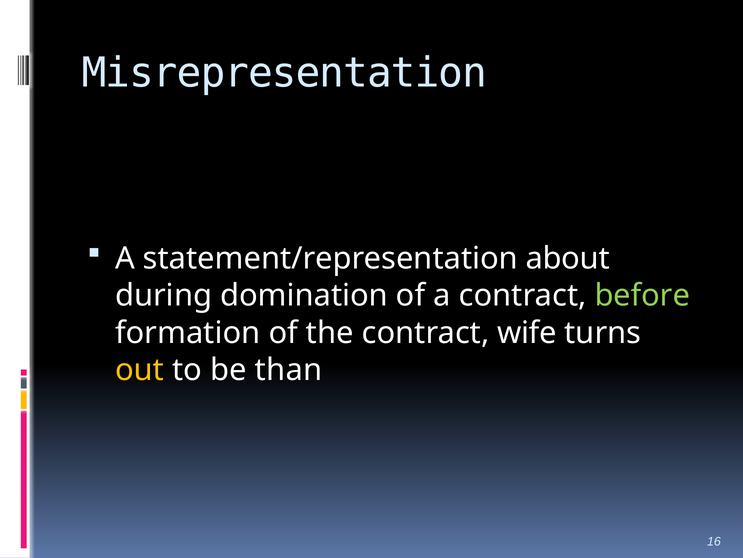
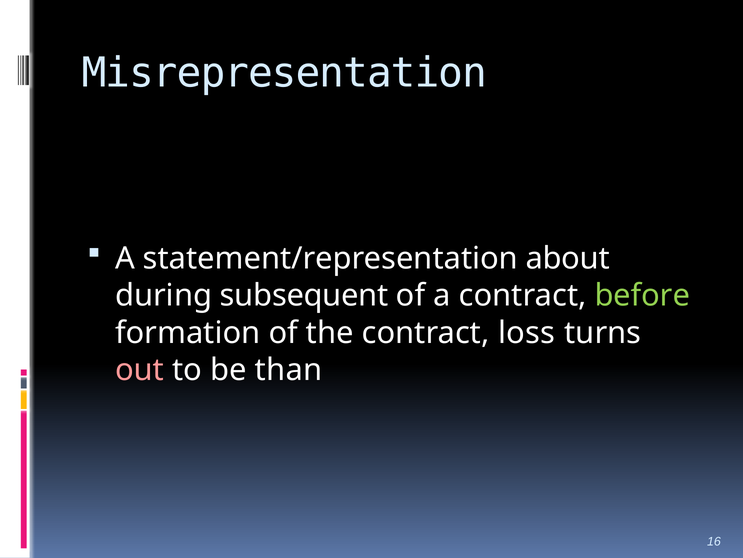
domination: domination -> subsequent (304, 295)
wife: wife -> loss (527, 333)
out colour: yellow -> pink (140, 370)
